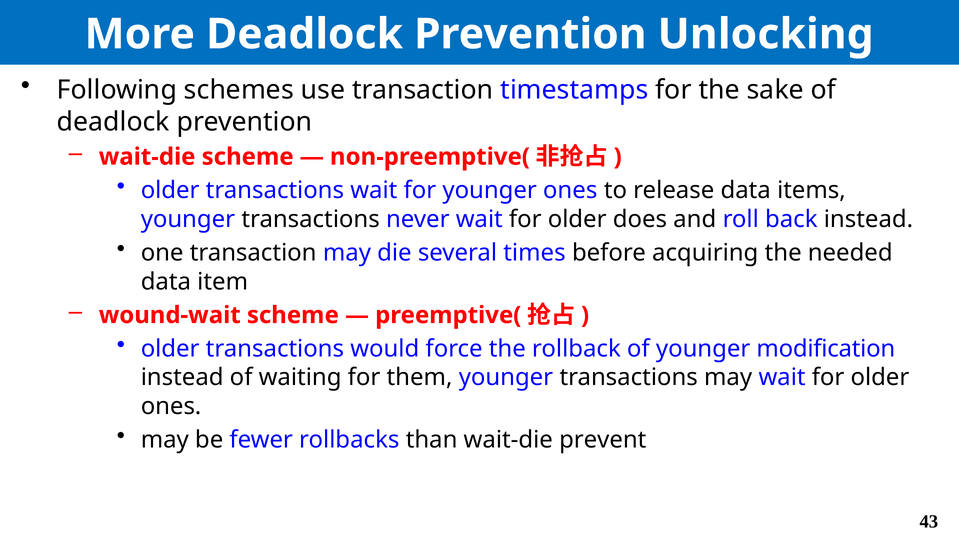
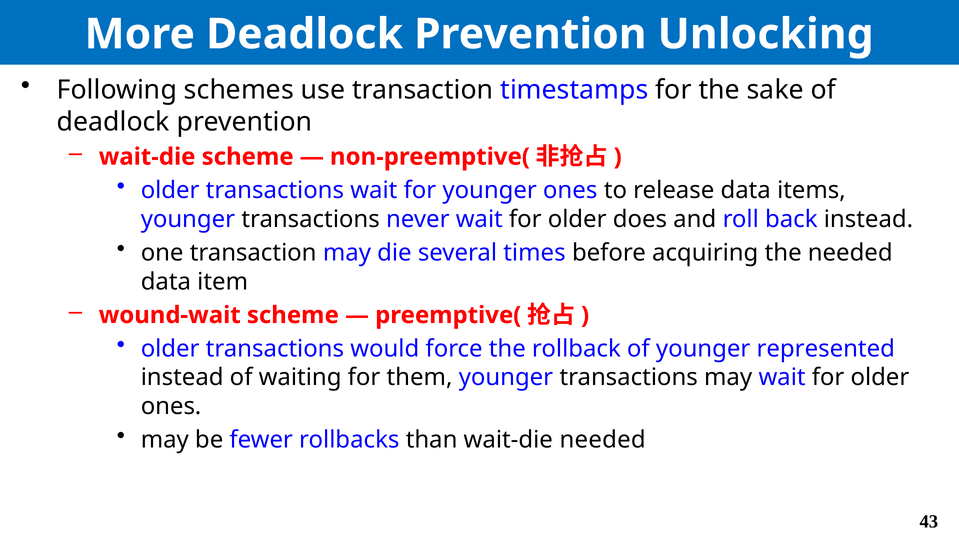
modification: modification -> represented (826, 348)
wait-die prevent: prevent -> needed (603, 440)
